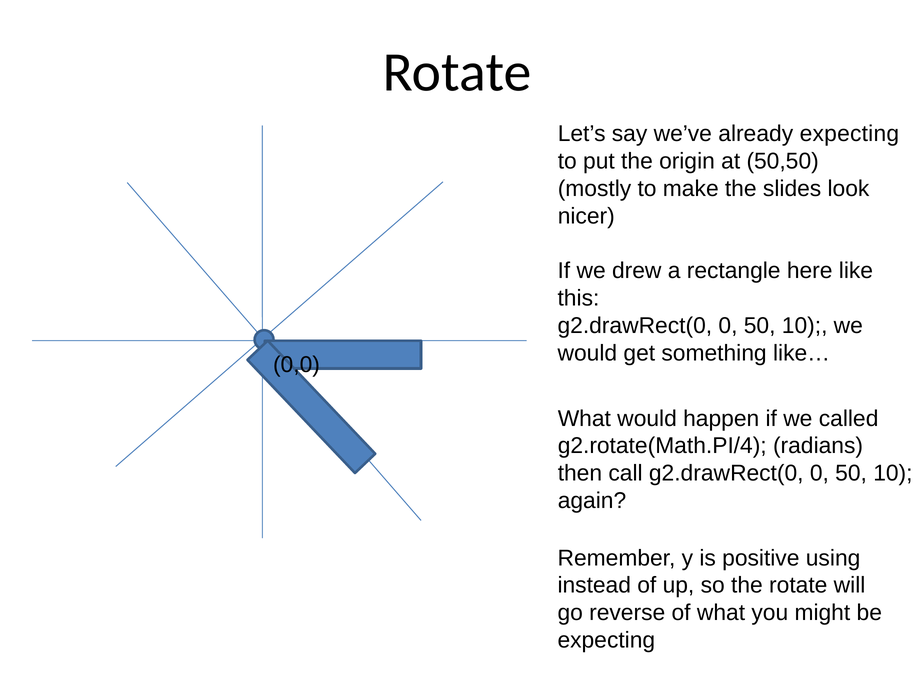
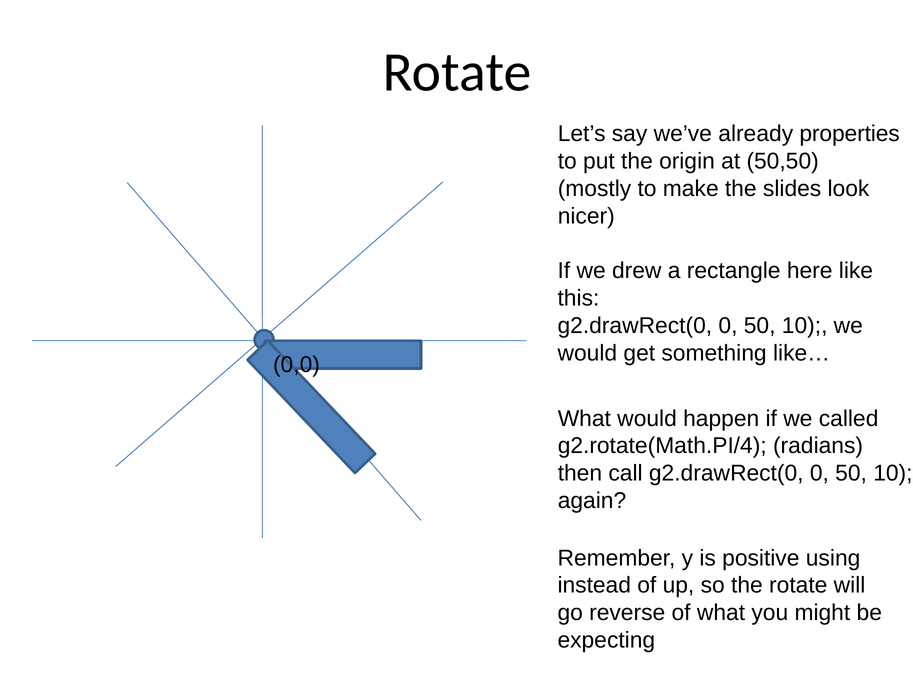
already expecting: expecting -> properties (850, 134)
